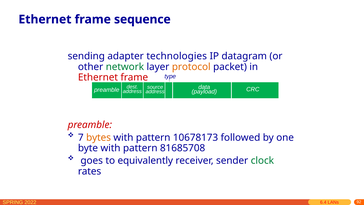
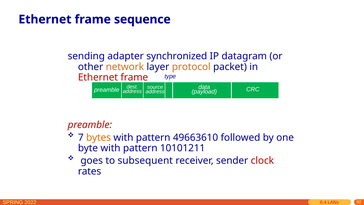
technologies: technologies -> synchronized (177, 56)
network colour: green -> orange (125, 67)
10678173: 10678173 -> 49663610 (196, 137)
81685708: 81685708 -> 10101211 (183, 148)
equivalently: equivalently -> subsequent (145, 161)
clock colour: green -> red (262, 161)
